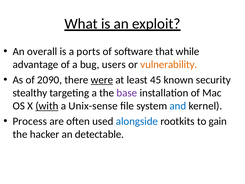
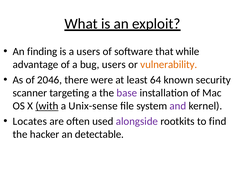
overall: overall -> finding (42, 51)
a ports: ports -> users (88, 51)
2090: 2090 -> 2046 (50, 80)
were underline: present -> none (102, 80)
45: 45 -> 64 (156, 80)
stealthy: stealthy -> scanner (30, 93)
and colour: blue -> purple (178, 106)
Process: Process -> Locates (30, 121)
alongside colour: blue -> purple (137, 121)
gain: gain -> find (218, 121)
